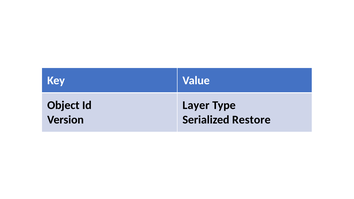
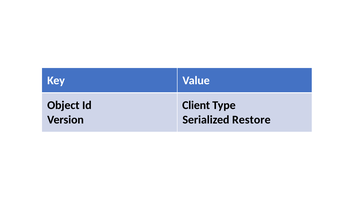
Layer: Layer -> Client (196, 105)
